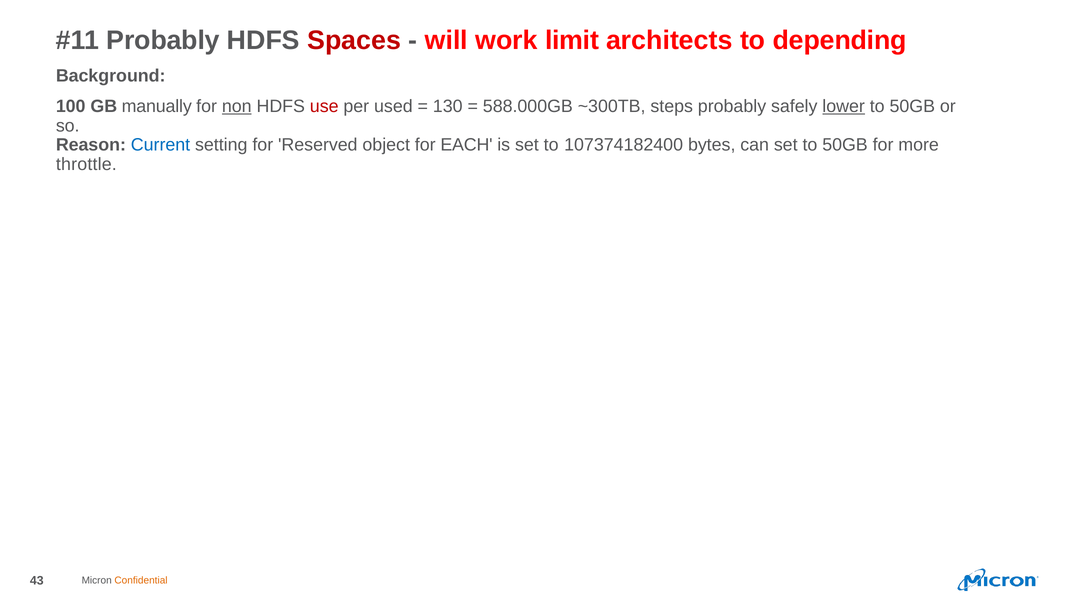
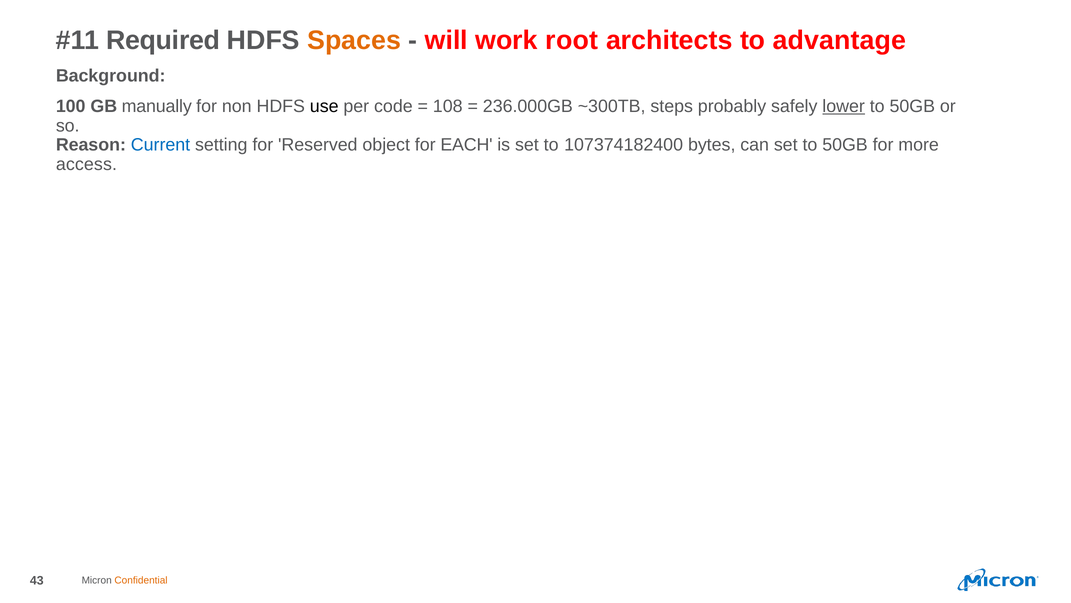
Probably: Probably -> Required (163, 41)
Spaces colour: red -> orange (354, 41)
limit: limit -> root (572, 41)
depending: depending -> advantage (840, 41)
non underline: present -> none (237, 106)
use colour: red -> black (324, 106)
used: used -> code (393, 106)
130: 130 -> 108 (448, 106)
588.000GB: 588.000GB -> 236.000GB (528, 106)
throttle: throttle -> access (86, 164)
